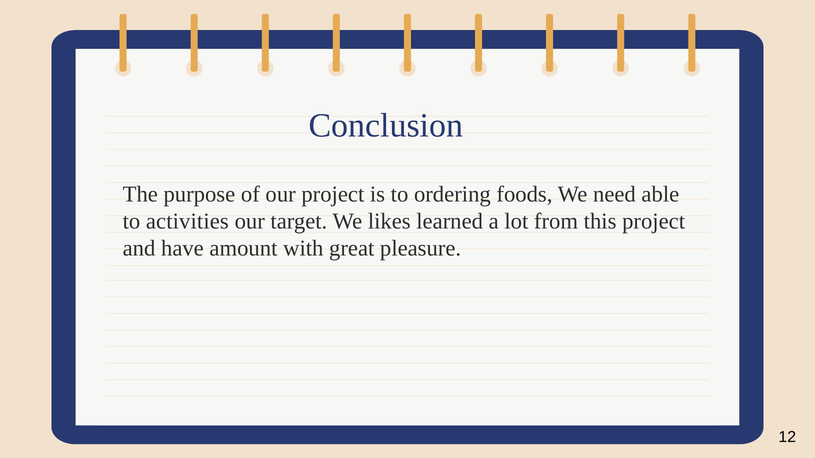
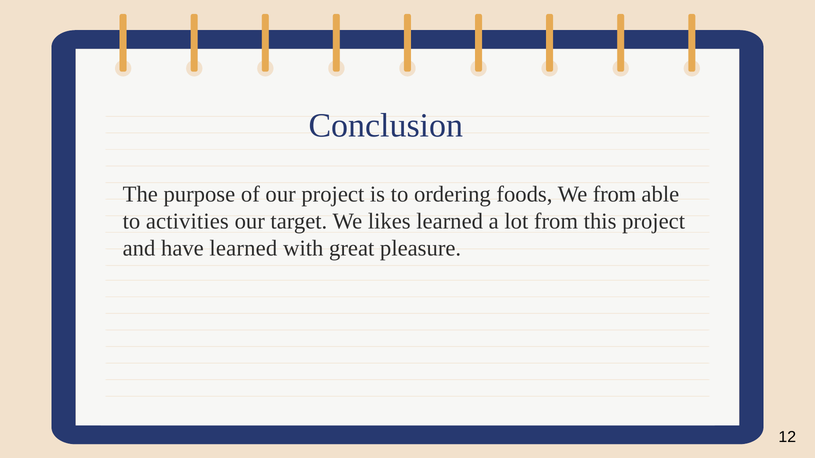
We need: need -> from (615, 194)
have amount: amount -> learned (243, 249)
